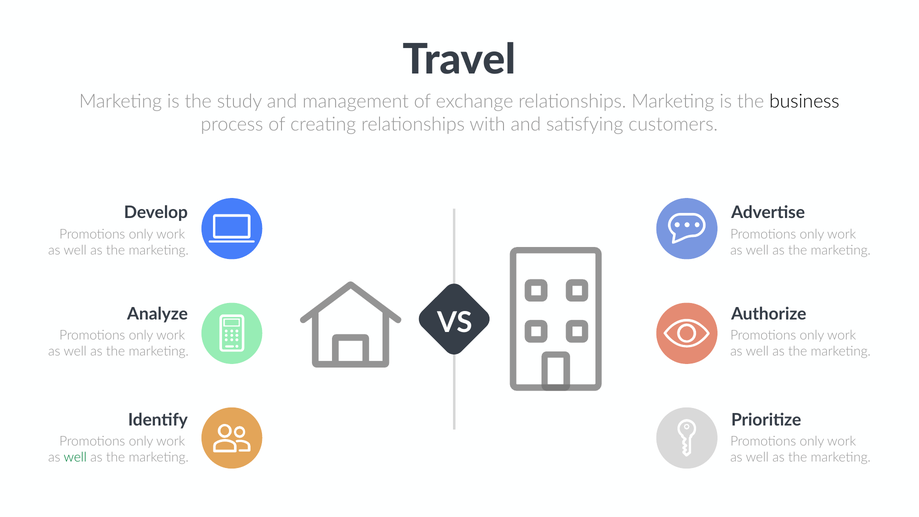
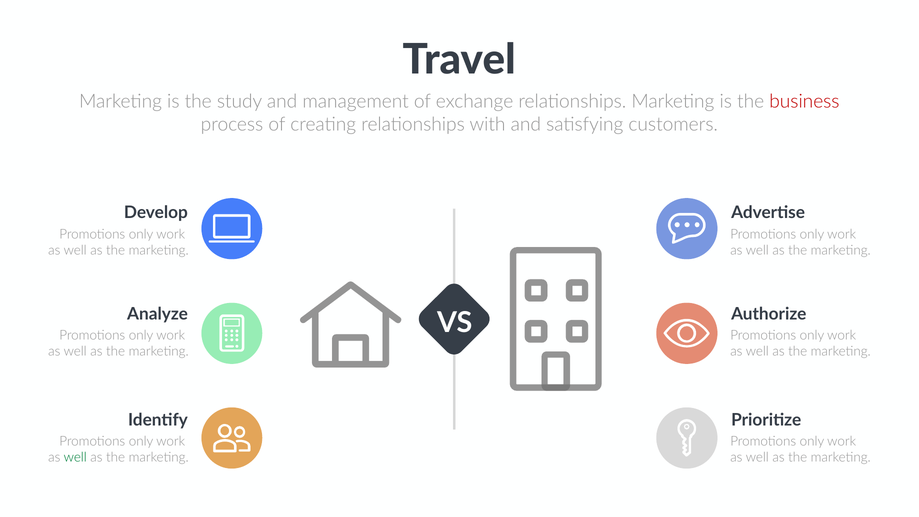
business colour: black -> red (804, 102)
